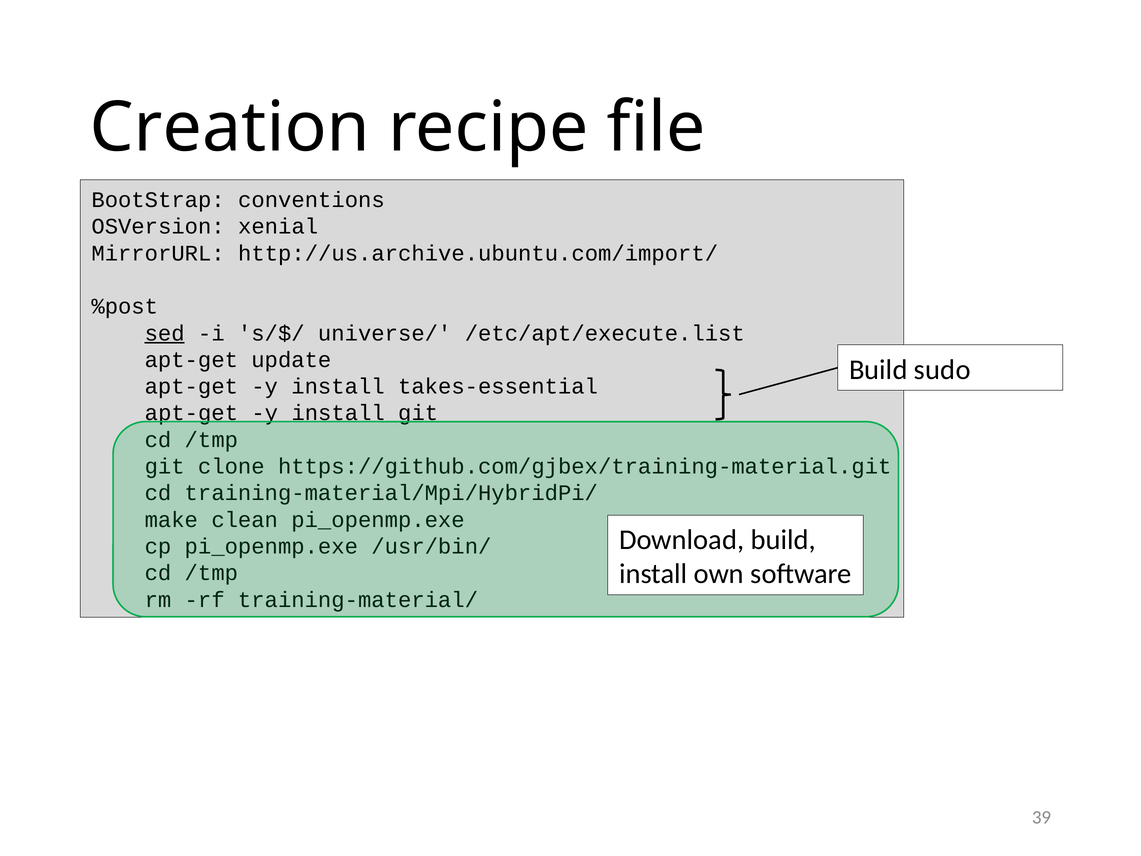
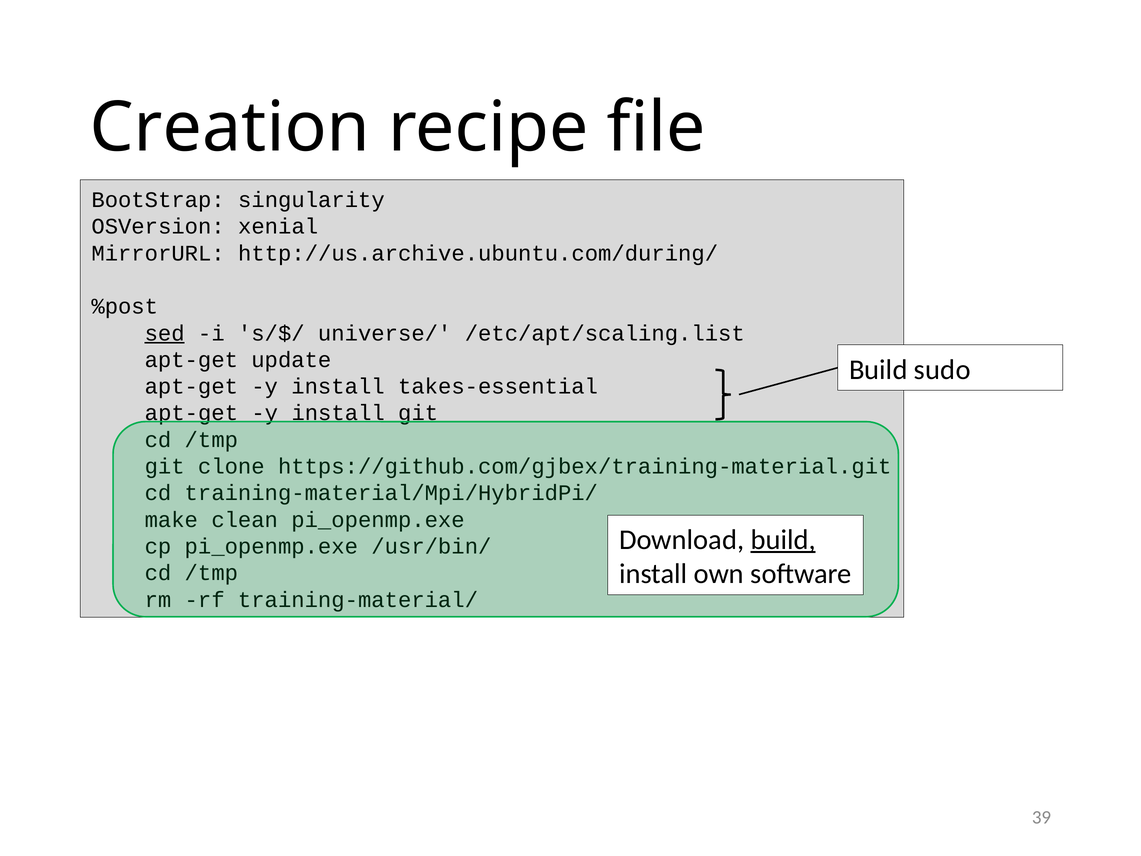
conventions: conventions -> singularity (311, 200)
http://us.archive.ubuntu.com/import/: http://us.archive.ubuntu.com/import/ -> http://us.archive.ubuntu.com/during/ (478, 253)
/etc/apt/execute.list: /etc/apt/execute.list -> /etc/apt/scaling.list (605, 333)
build underline: none -> present (783, 540)
